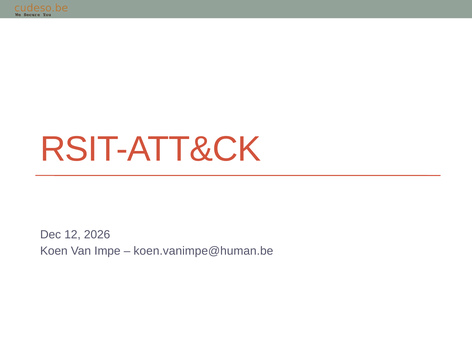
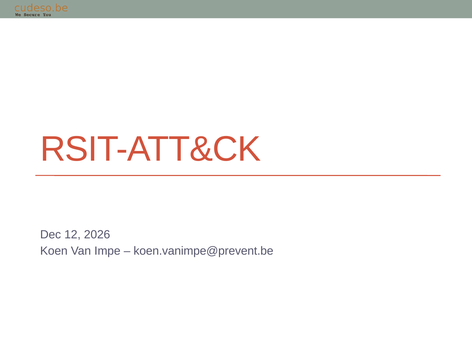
koen.vanimpe@human.be: koen.vanimpe@human.be -> koen.vanimpe@prevent.be (204, 251)
